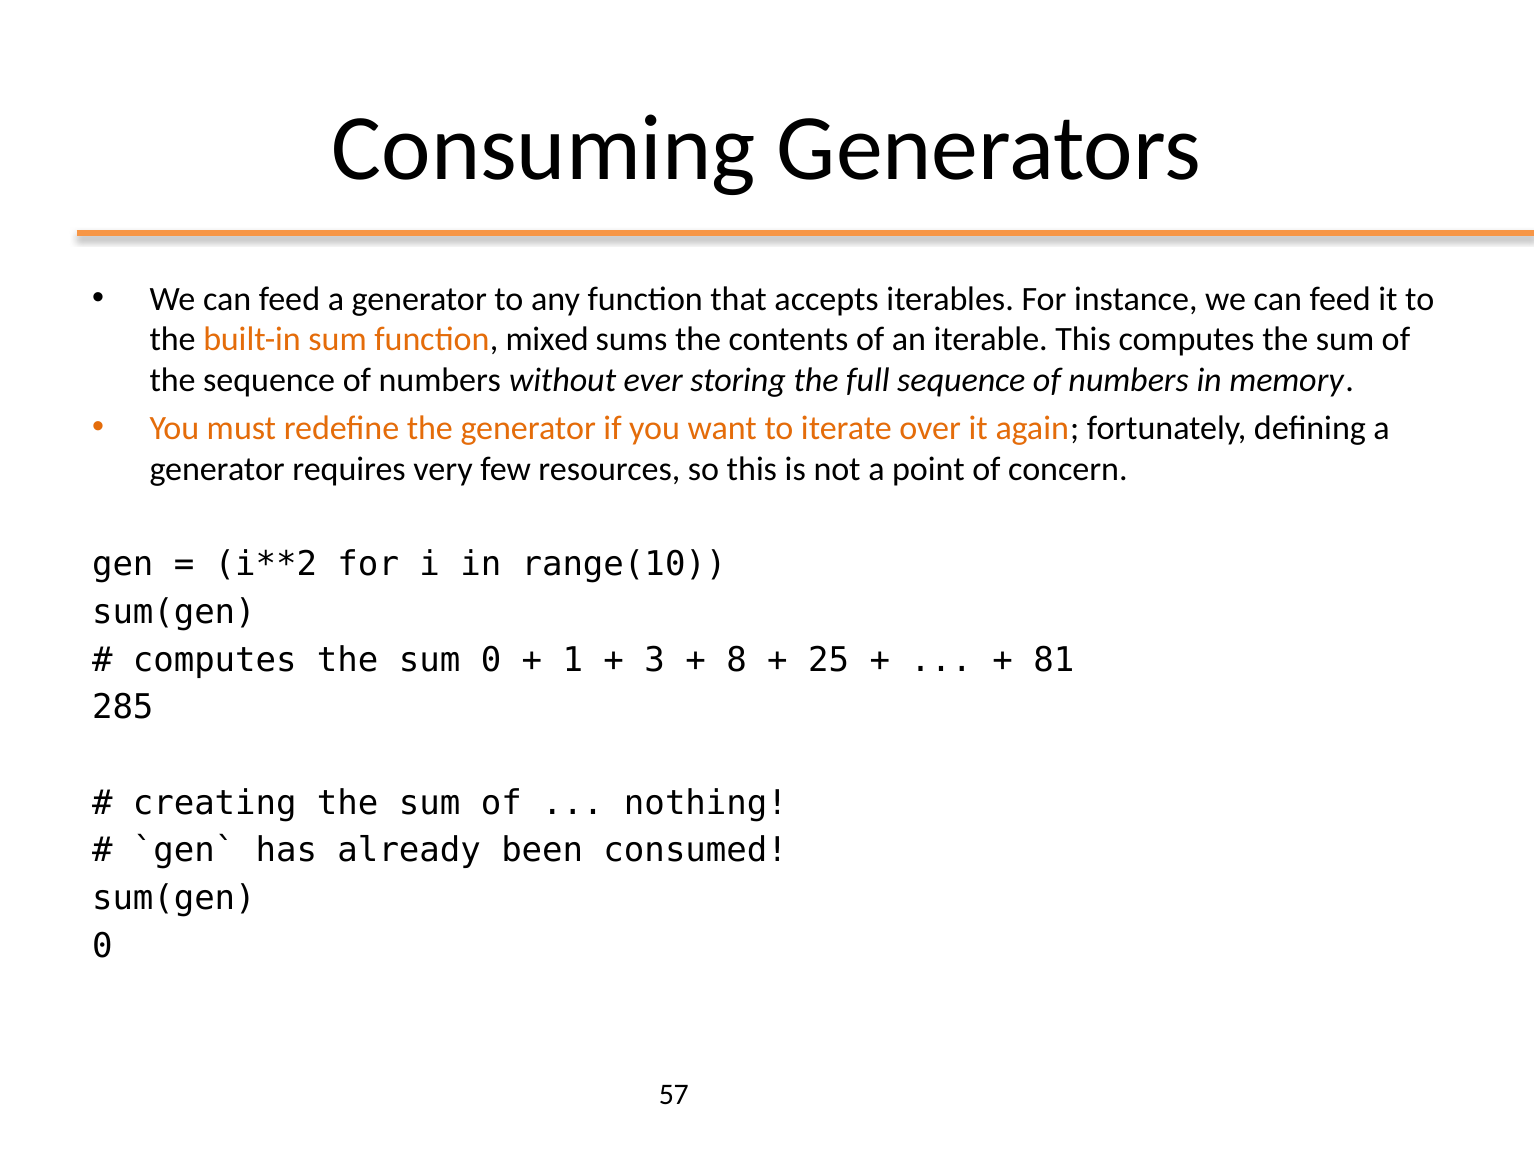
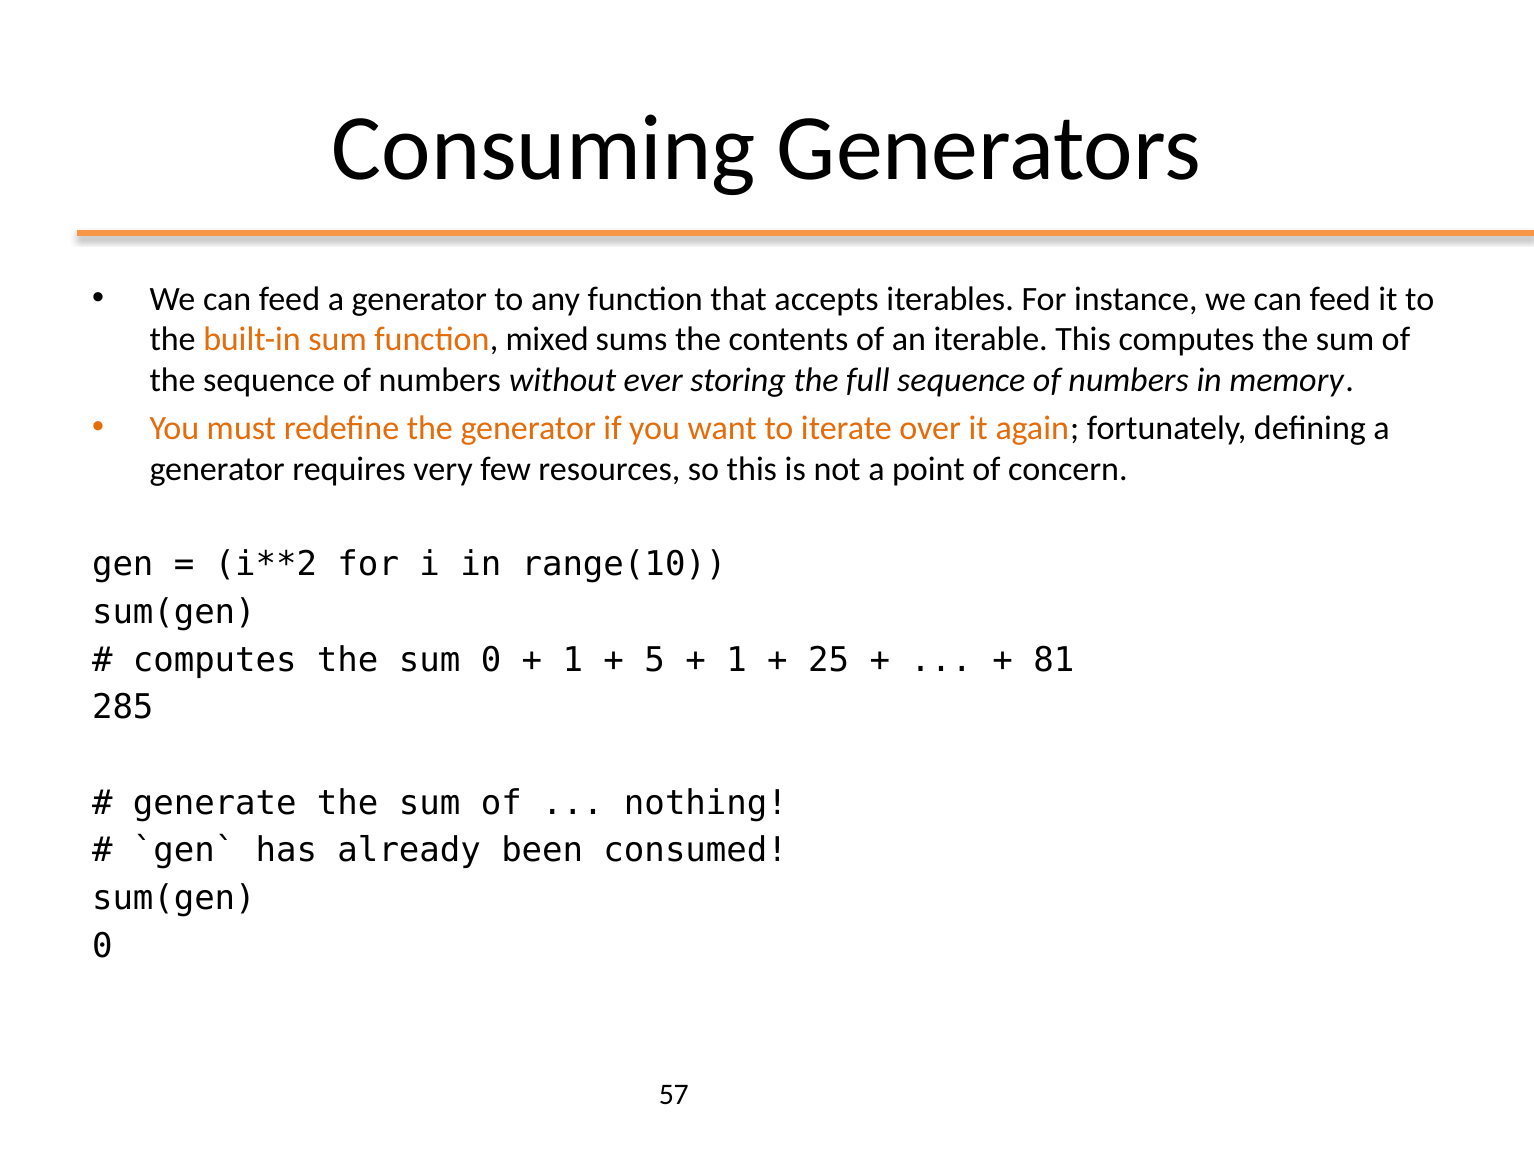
3: 3 -> 5 (655, 660)
8: 8 -> 1 (737, 660)
creating: creating -> generate (215, 803)
